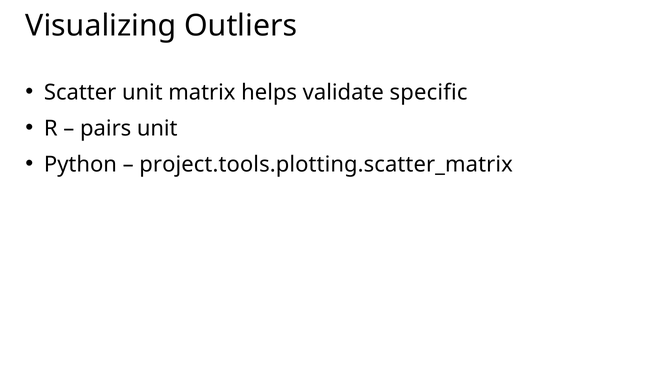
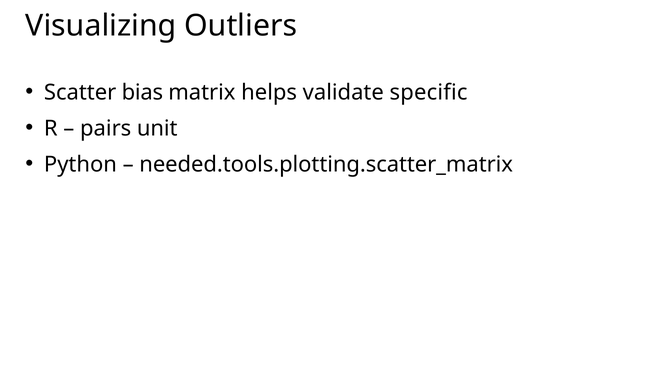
Scatter unit: unit -> bias (142, 92)
project.tools.plotting.scatter_matrix: project.tools.plotting.scatter_matrix -> needed.tools.plotting.scatter_matrix (326, 164)
